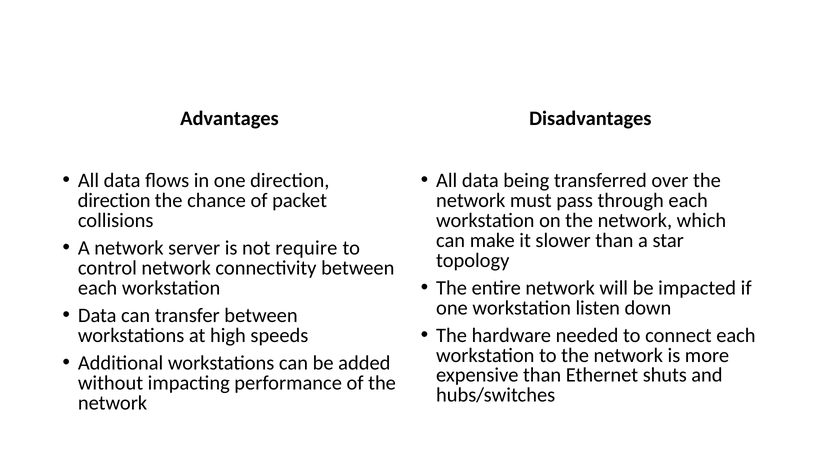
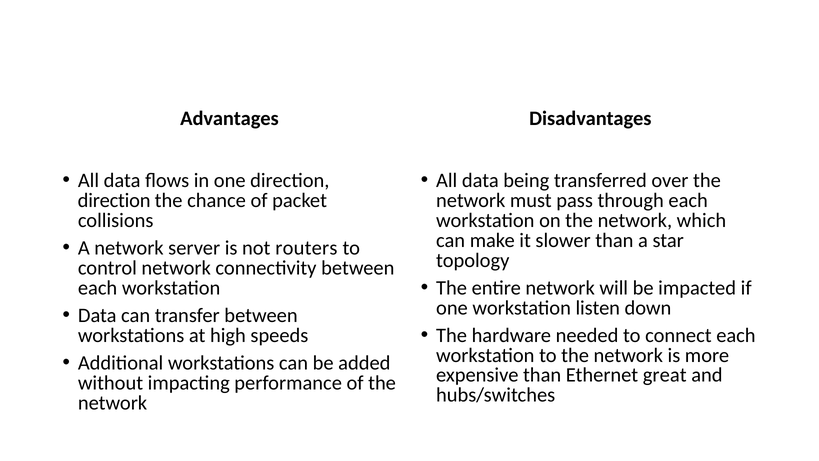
require: require -> routers (306, 248)
shuts: shuts -> great (665, 375)
